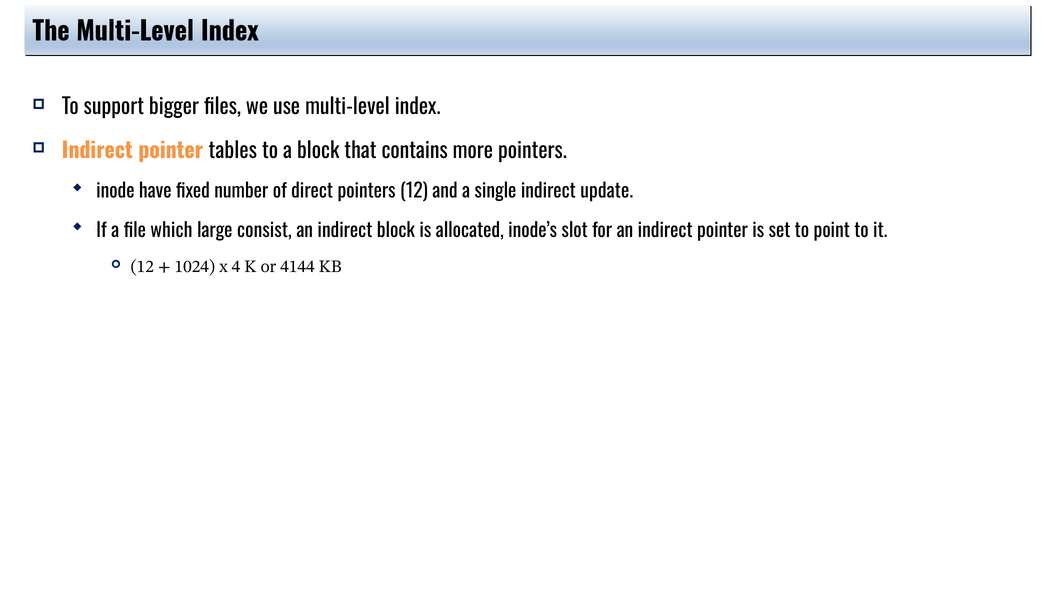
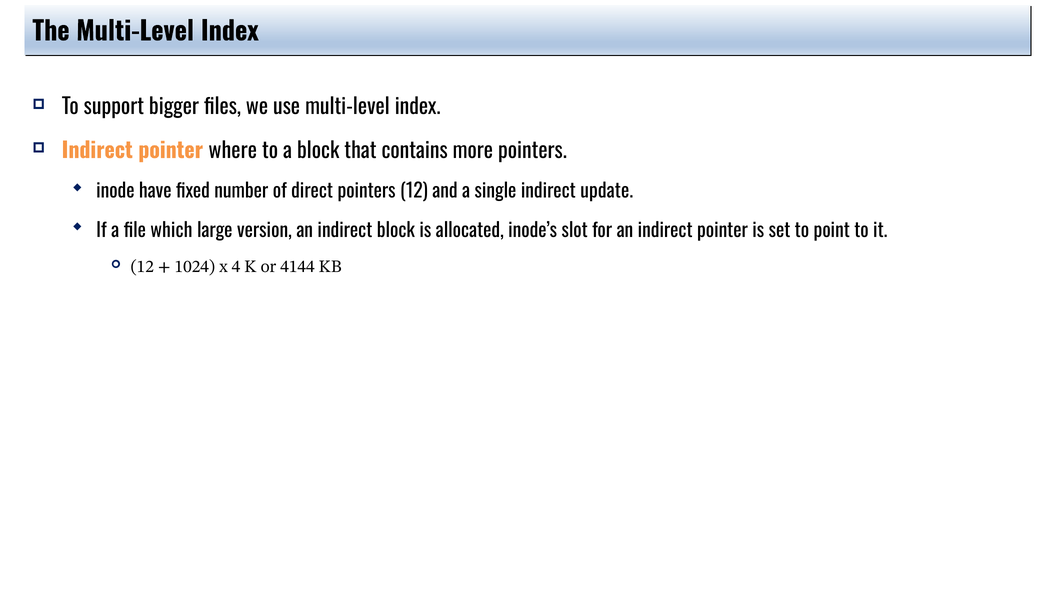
tables: tables -> where (233, 151)
consist: consist -> version (264, 231)
